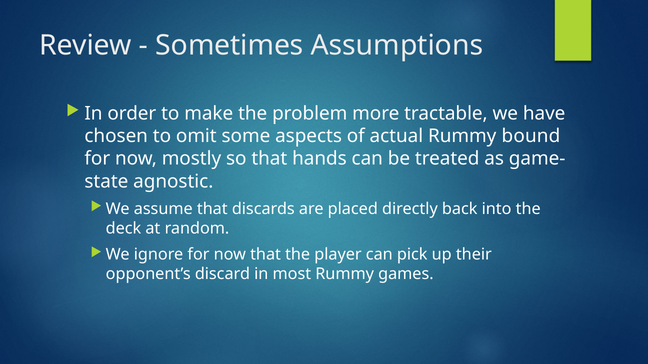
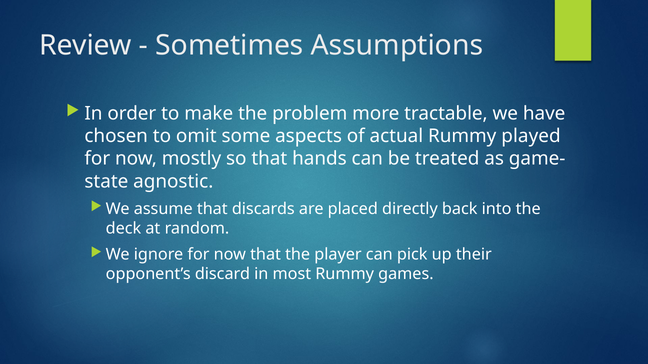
bound: bound -> played (531, 136)
